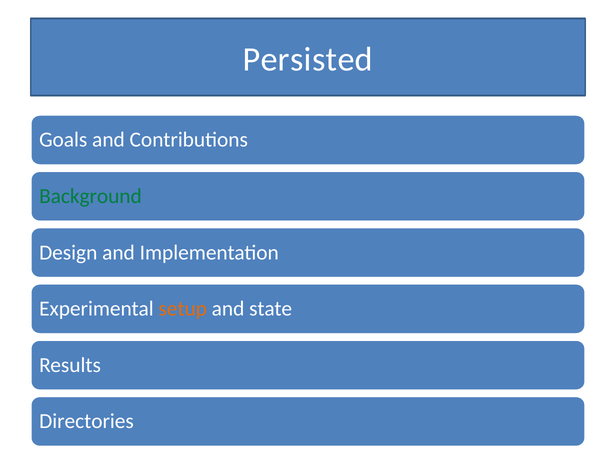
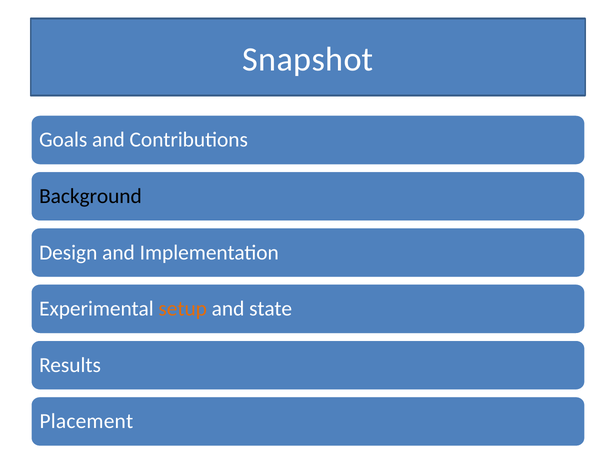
Persisted: Persisted -> Snapshot (308, 59)
Background colour: green -> black (90, 196)
Directories: Directories -> Placement (86, 421)
